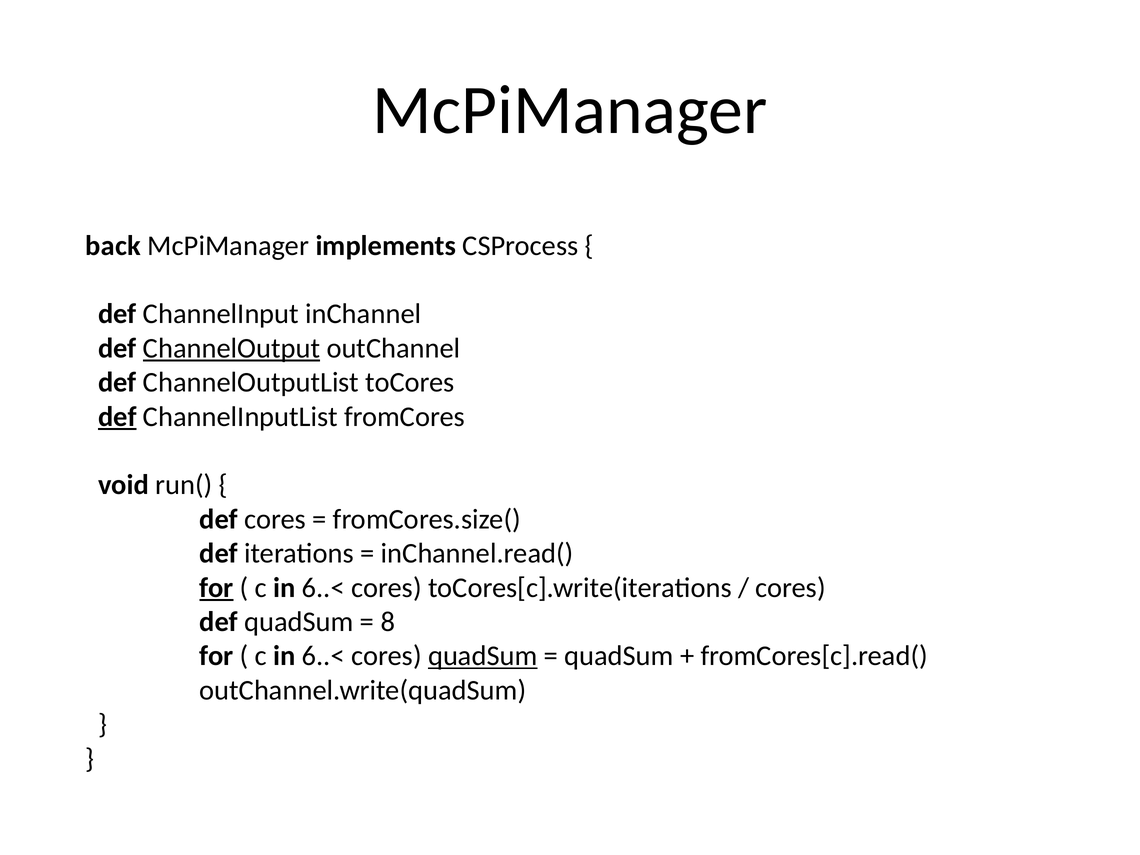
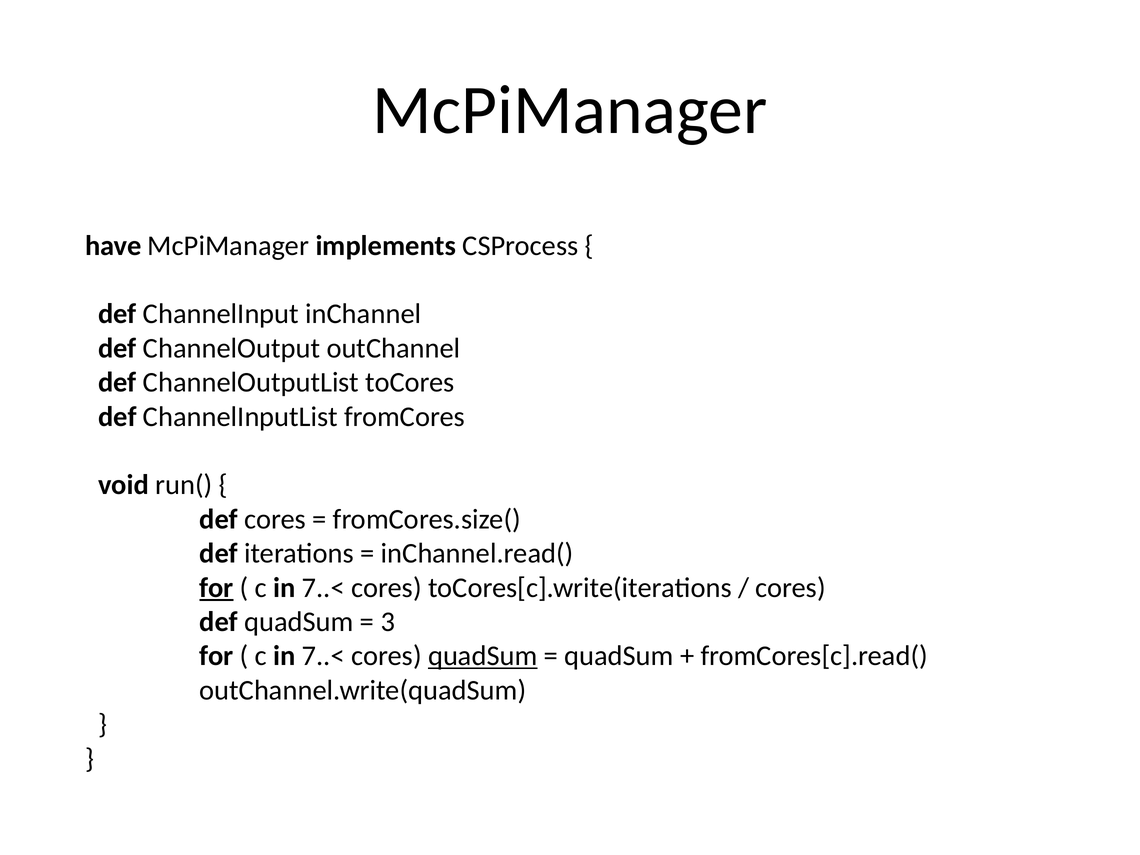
back: back -> have (113, 246)
ChannelOutput underline: present -> none (231, 348)
def underline: present -> none (117, 417)
6..<: 6..< -> 7..< (323, 588)
8: 8 -> 3 (388, 622)
6..<: 6..< -> 7..< (323, 656)
